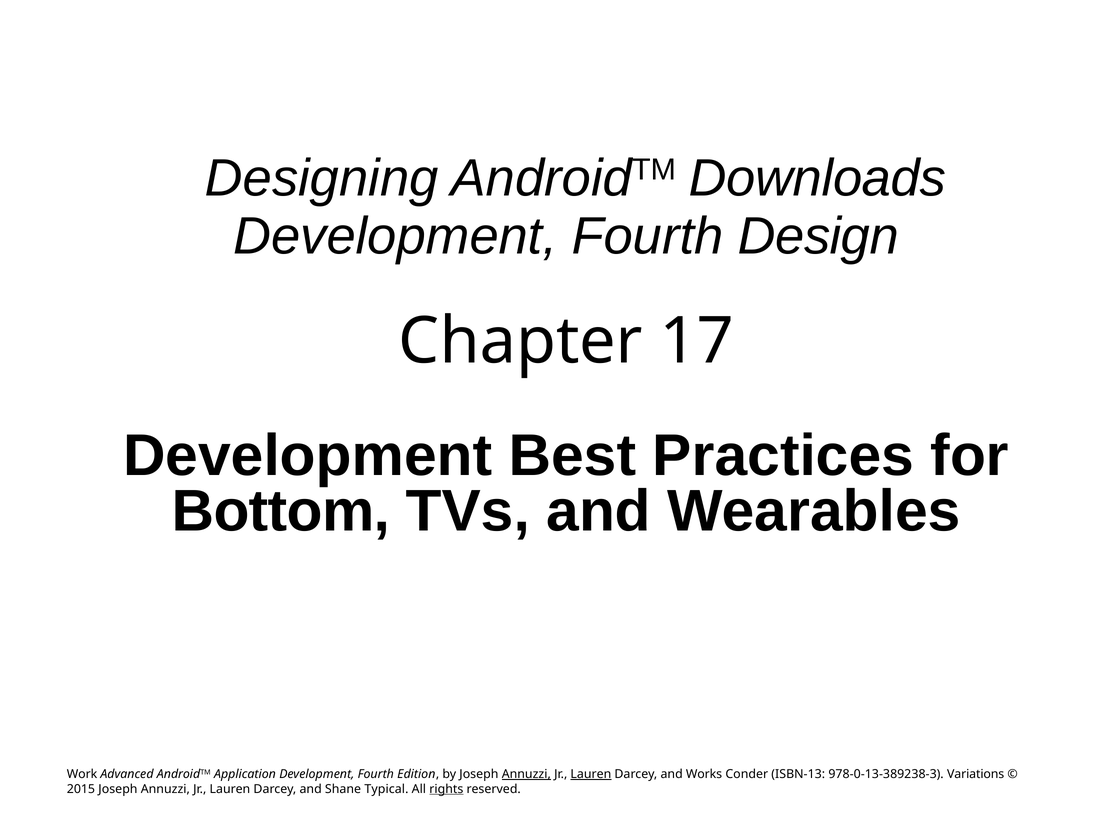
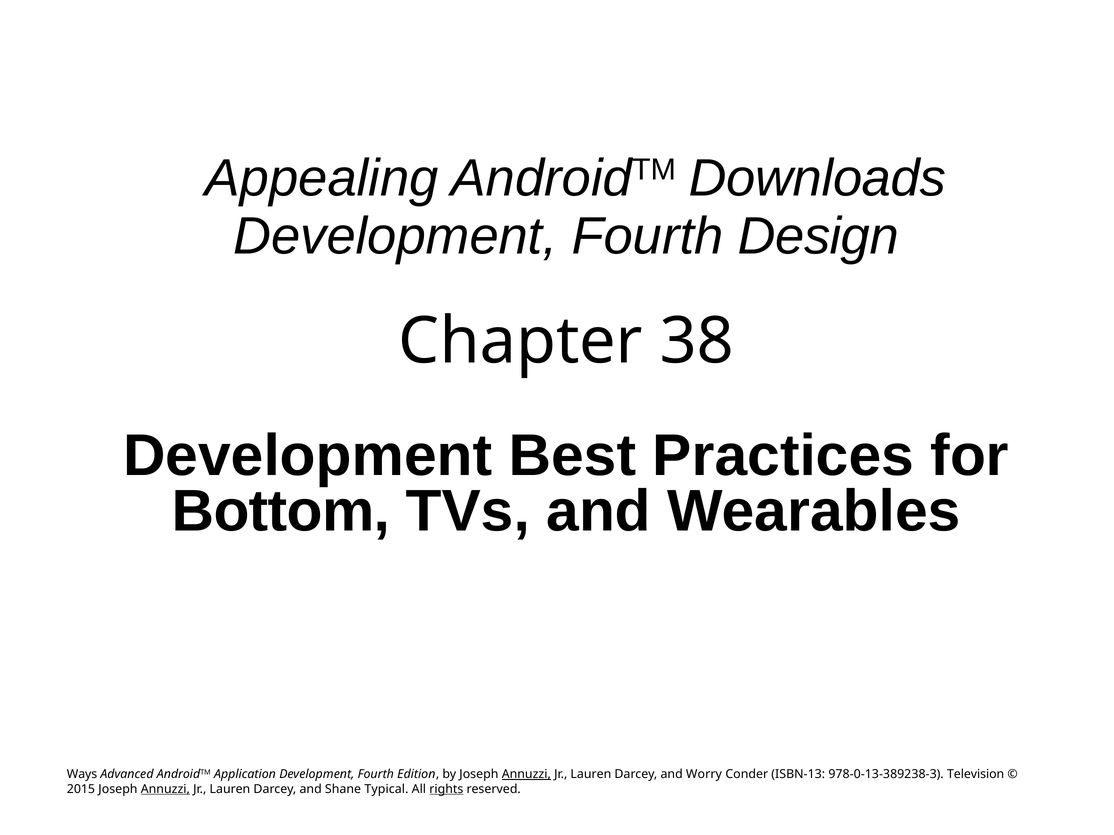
Designing: Designing -> Appealing (322, 179)
17: 17 -> 38 (697, 342)
Work: Work -> Ways (82, 775)
Lauren underline: present -> none (591, 775)
Works: Works -> Worry (704, 775)
Variations: Variations -> Television (976, 775)
Annuzzi underline: none -> present (165, 790)
